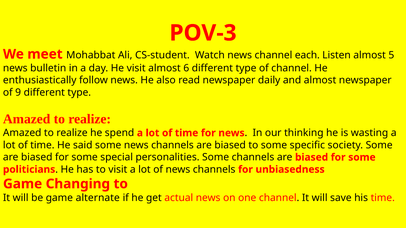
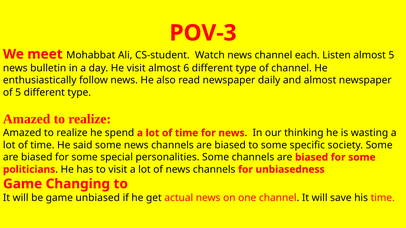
of 9: 9 -> 5 (18, 93)
alternate: alternate -> unbiased (98, 198)
